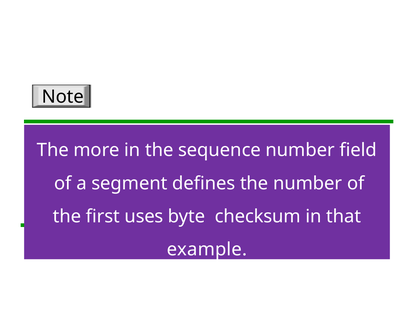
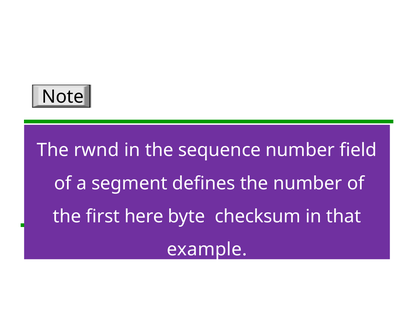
more: more -> rwnd (96, 150)
uses: uses -> here (144, 217)
